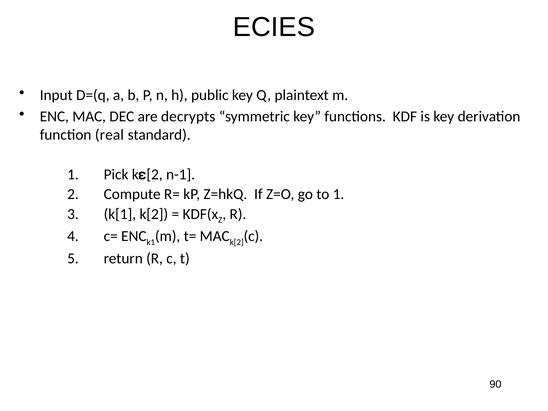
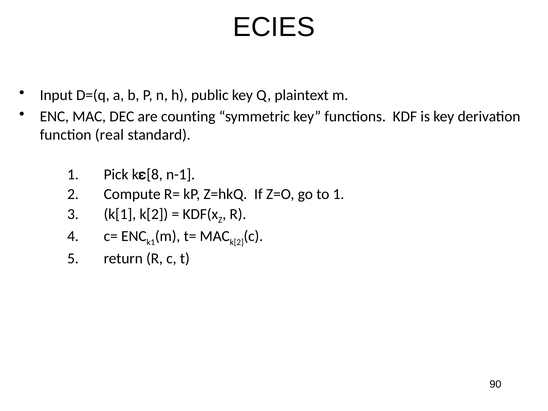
decrypts: decrypts -> counting (188, 116)
2: 2 -> 8 (155, 174)
